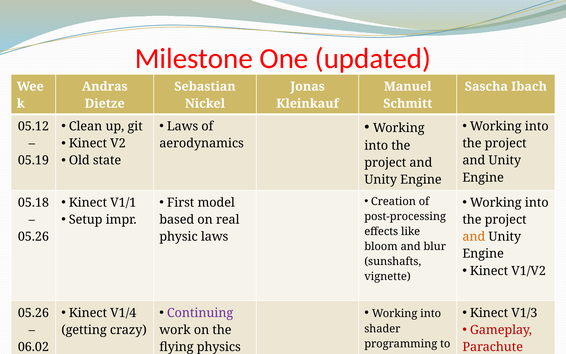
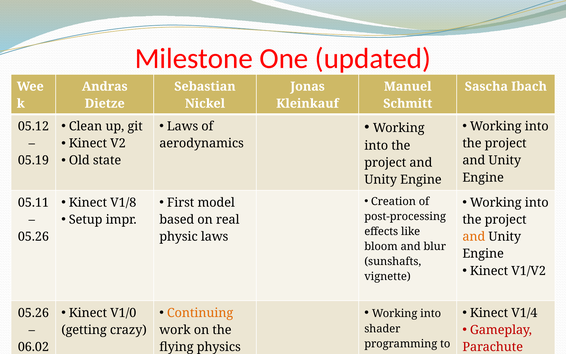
V1/1: V1/1 -> V1/8 (123, 202)
05.18: 05.18 -> 05.11 (33, 202)
V1/4: V1/4 -> V1/0 (123, 313)
Continuing colour: purple -> orange (200, 313)
V1/3: V1/3 -> V1/4 (524, 313)
